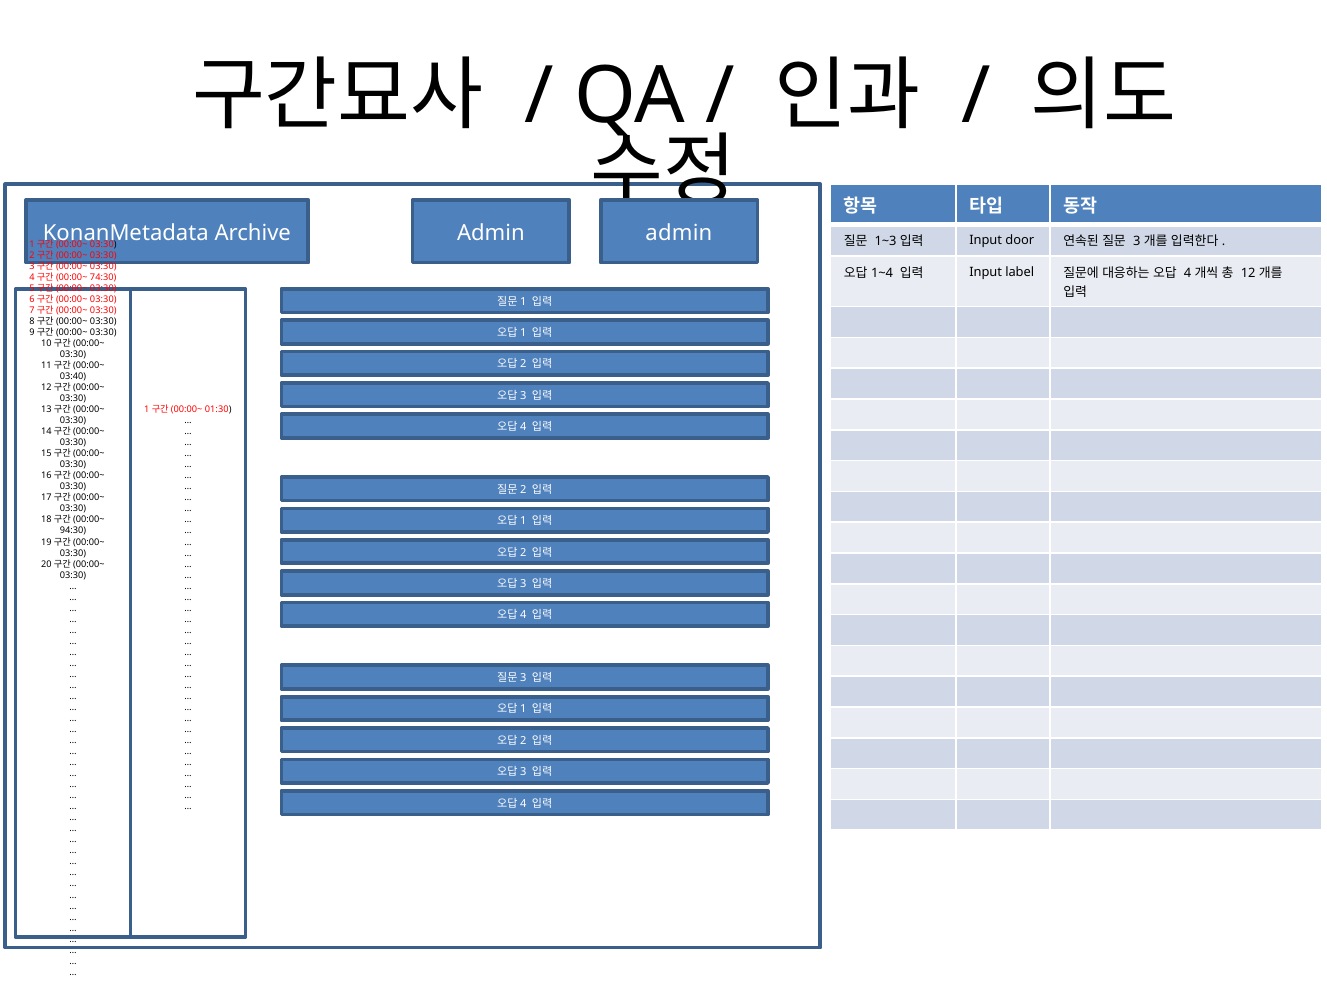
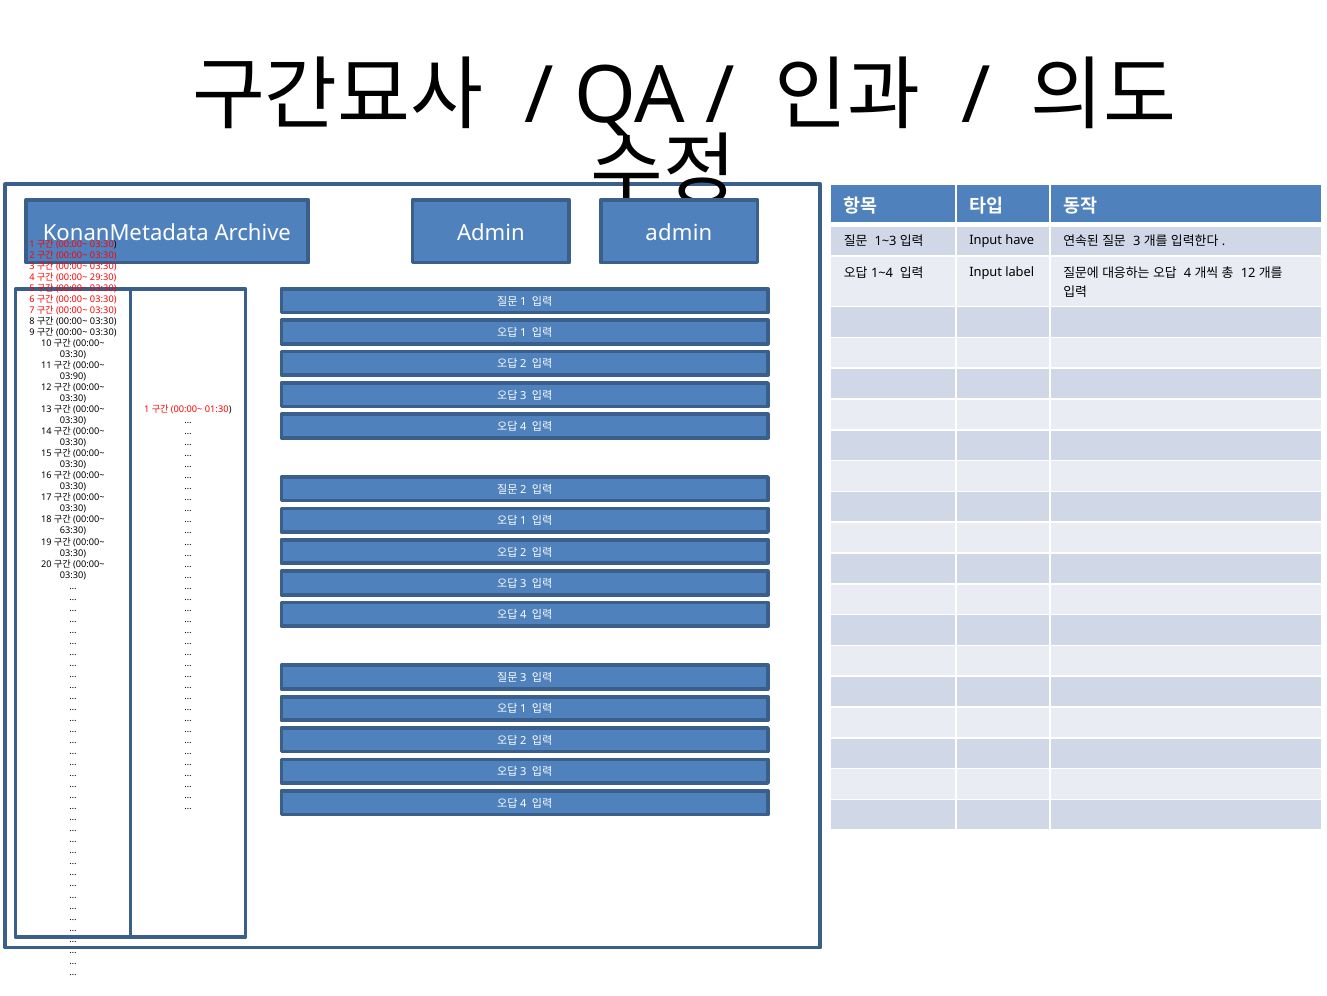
door: door -> have (1020, 240)
74:30: 74:30 -> 29:30 (103, 277)
03:40: 03:40 -> 03:90 (73, 376)
94:30: 94:30 -> 63:30 (73, 531)
